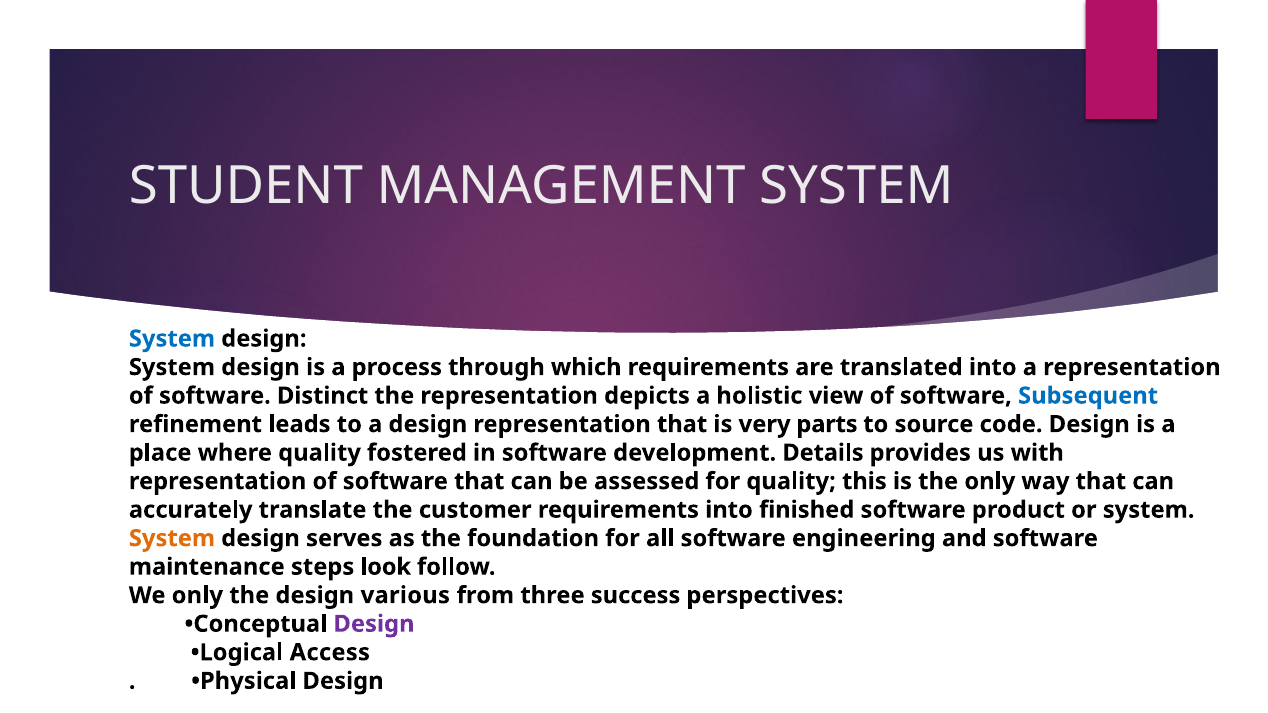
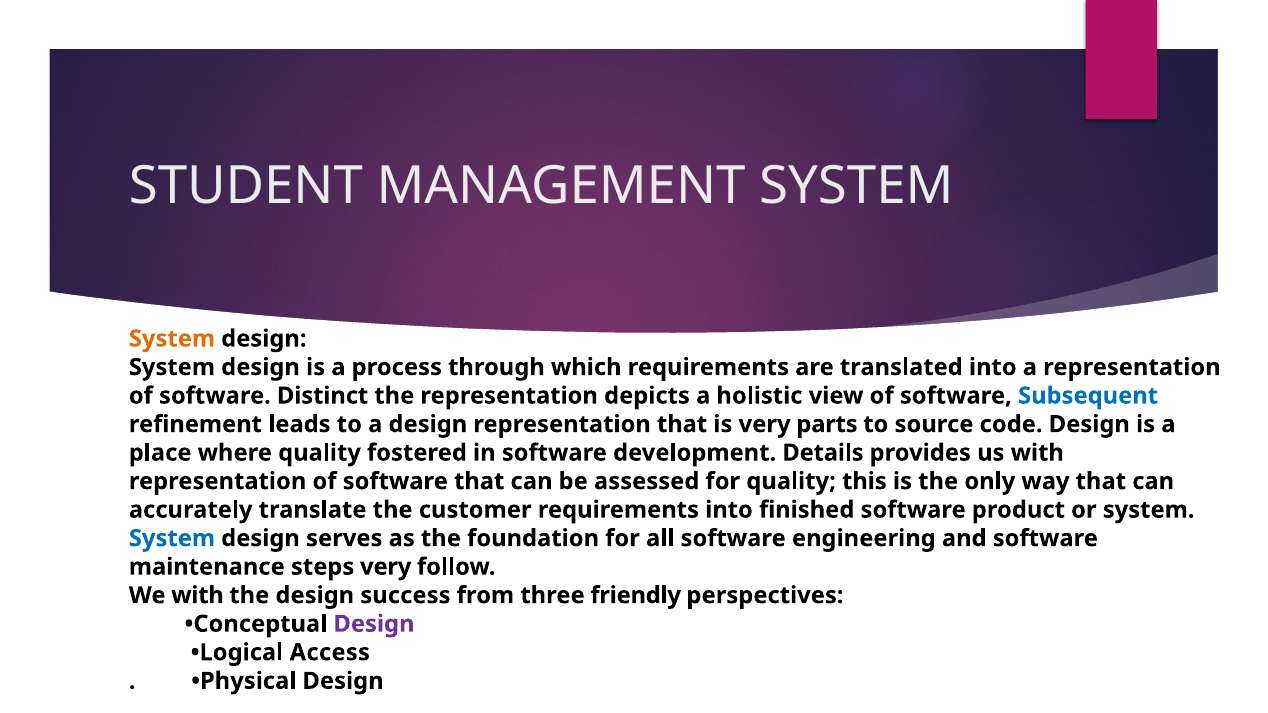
System colour: blue -> orange (172, 339)
System colour: orange -> blue (172, 539)
steps look: look -> very (386, 567)
We only: only -> with (197, 596)
various: various -> success (405, 596)
success: success -> friendly (636, 596)
